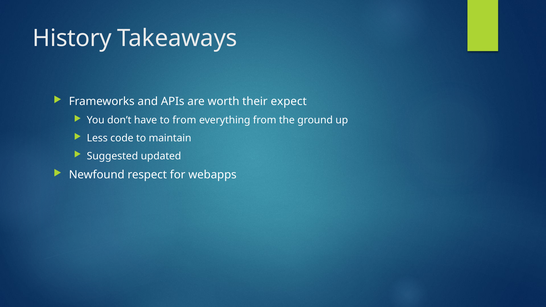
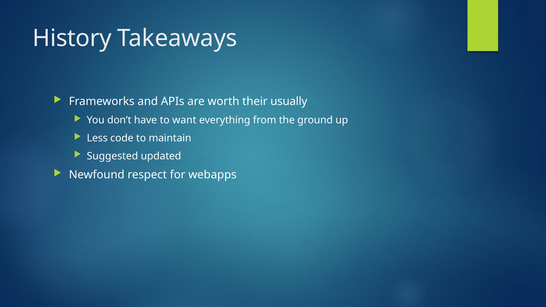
expect: expect -> usually (289, 102)
to from: from -> want (184, 120)
